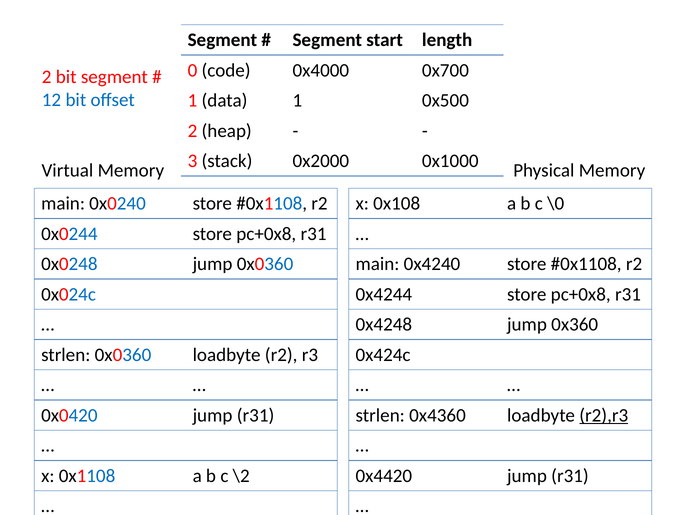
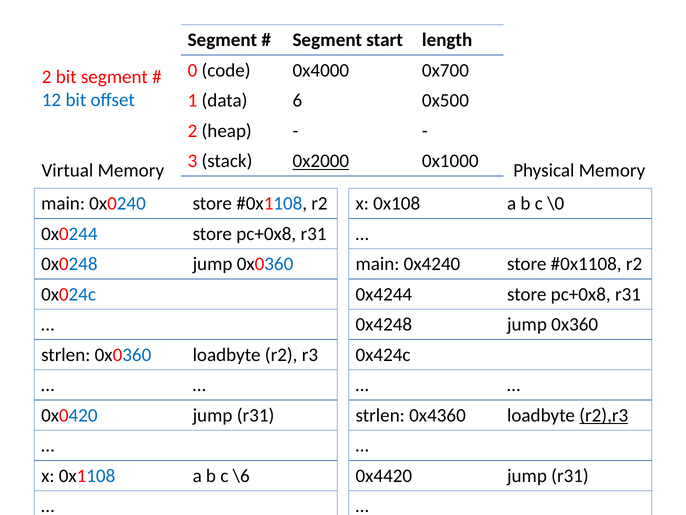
data 1: 1 -> 6 (297, 101)
0x2000 underline: none -> present (321, 161)
\2: \2 -> \6 (241, 475)
